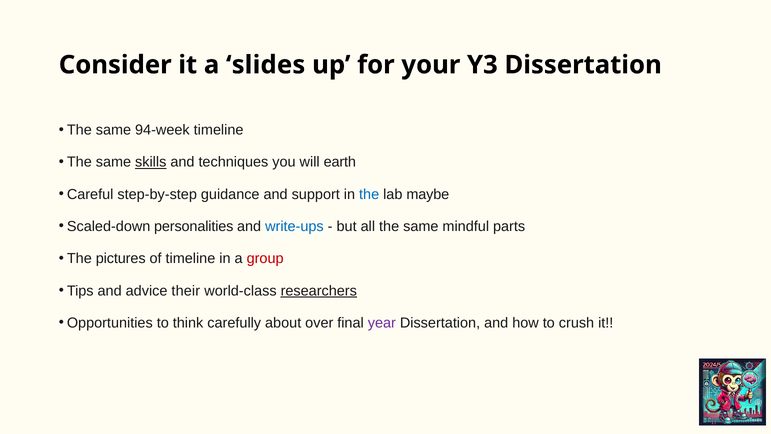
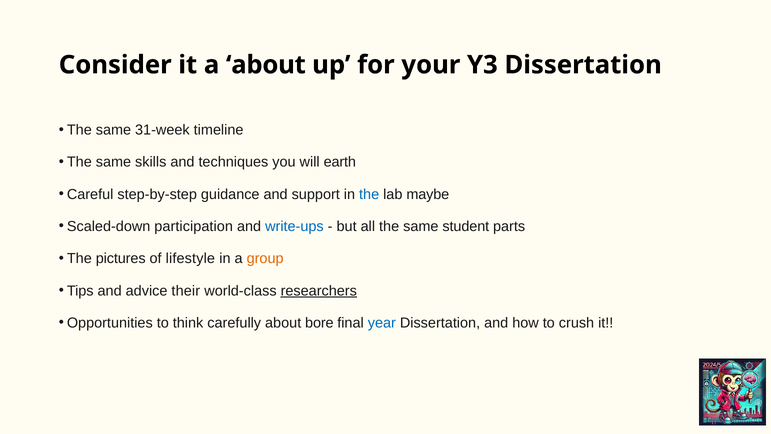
a slides: slides -> about (266, 65)
94-week: 94-week -> 31-week (162, 130)
skills underline: present -> none (151, 162)
personalities: personalities -> participation (194, 226)
mindful: mindful -> student (466, 226)
of timeline: timeline -> lifestyle (190, 258)
group colour: red -> orange (265, 258)
over: over -> bore (319, 323)
year colour: purple -> blue (382, 323)
